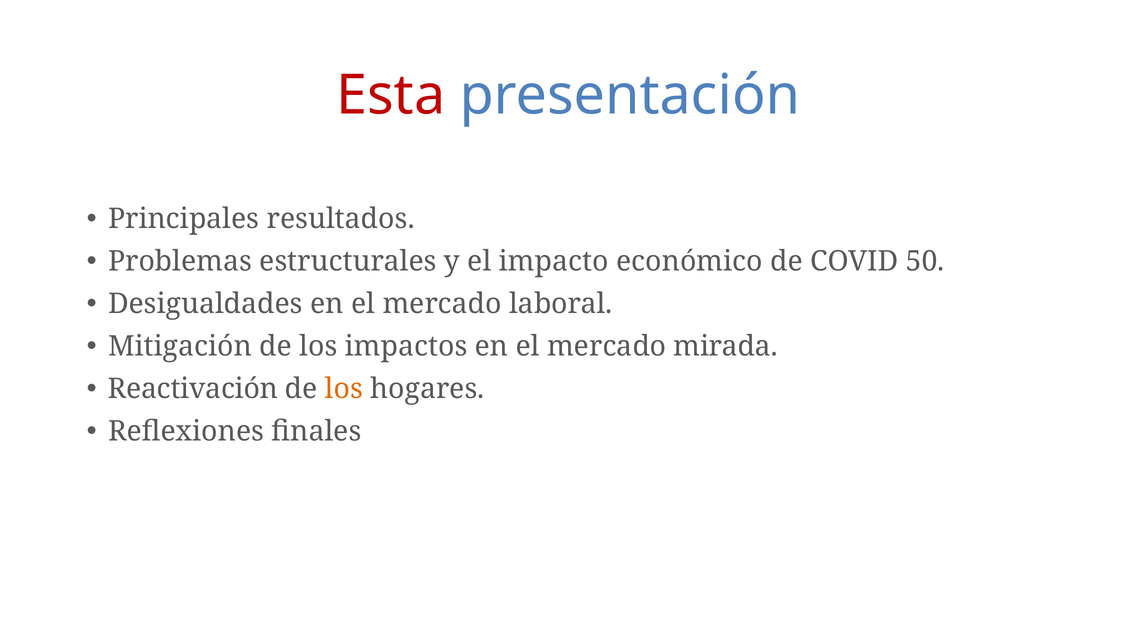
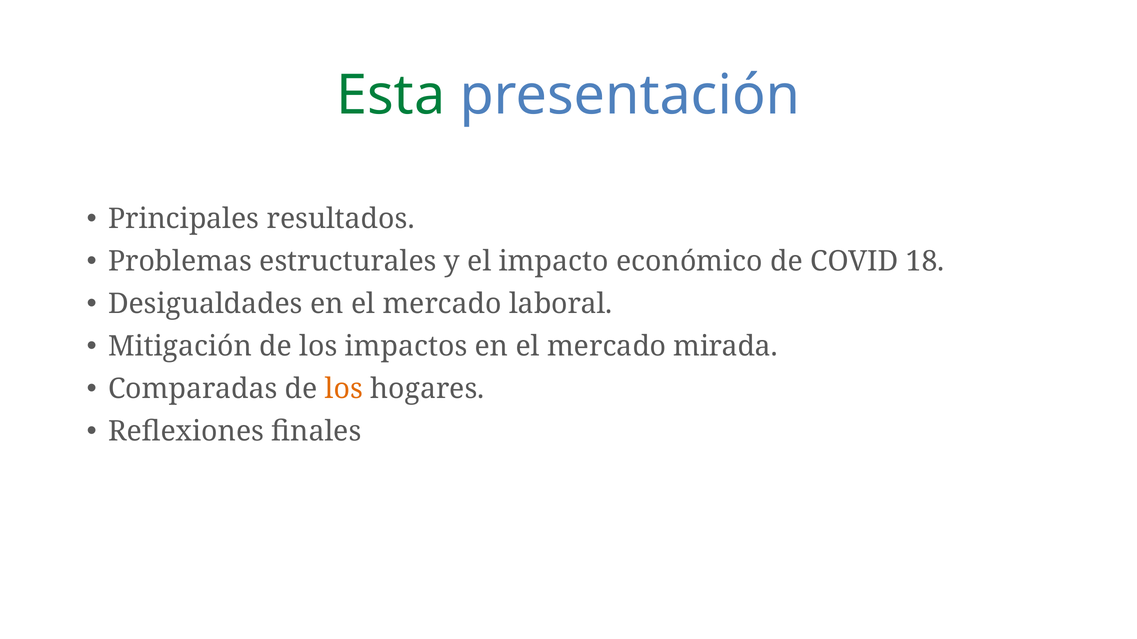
Esta colour: red -> green (391, 96)
50: 50 -> 18 (925, 262)
Reactivación: Reactivación -> Comparadas (193, 389)
